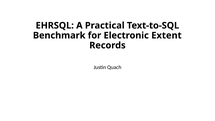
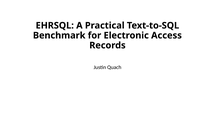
Extent: Extent -> Access (166, 35)
